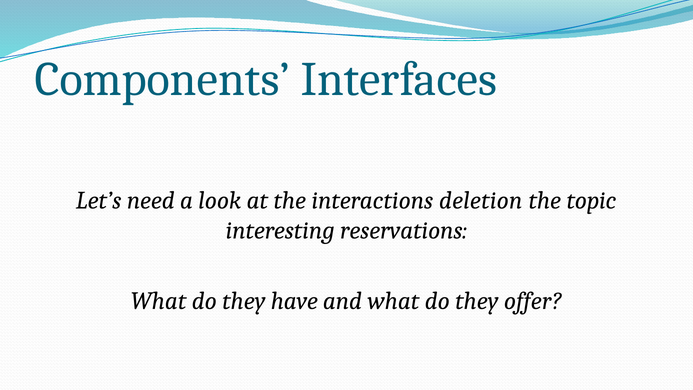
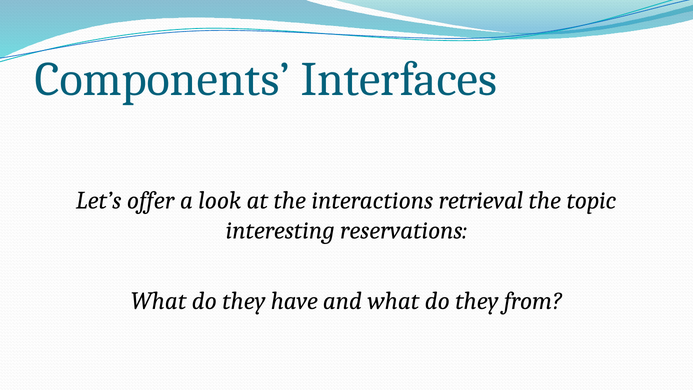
need: need -> offer (151, 200)
deletion: deletion -> retrieval (481, 200)
offer: offer -> from (533, 301)
